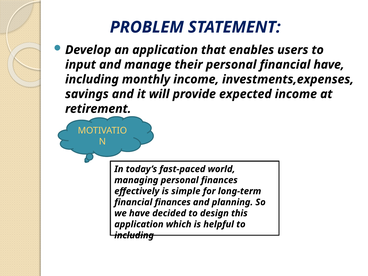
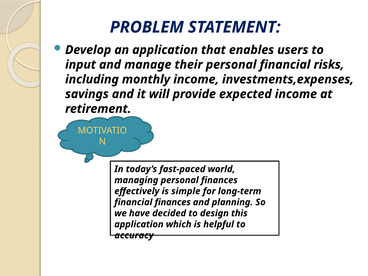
financial have: have -> risks (329, 65)
including: including -> accuracy (134, 235)
